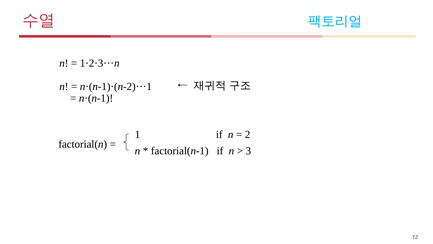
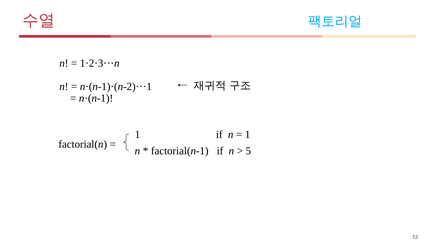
2: 2 -> 1 (248, 134)
3: 3 -> 5 (248, 151)
